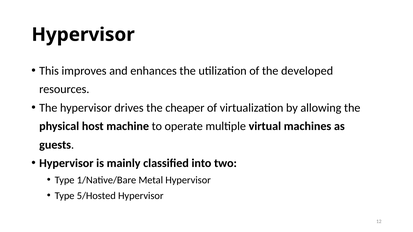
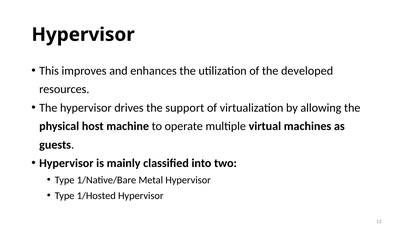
cheaper: cheaper -> support (185, 108)
5/Hosted: 5/Hosted -> 1/Hosted (96, 196)
